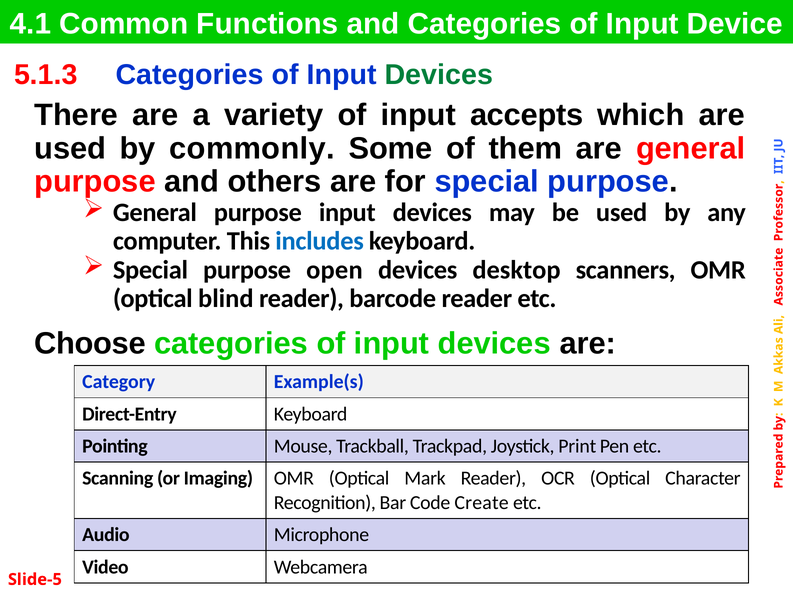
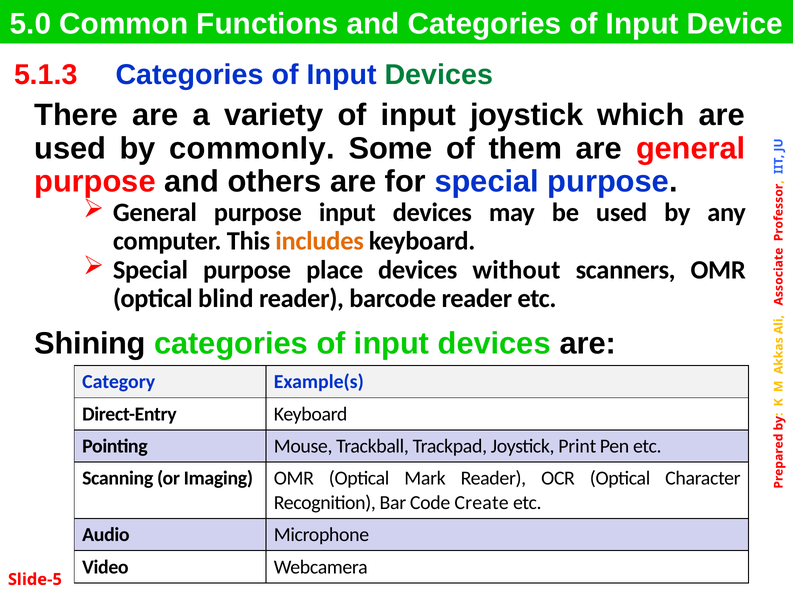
4.1: 4.1 -> 5.0 (31, 24)
input accepts: accepts -> joystick (527, 115)
includes colour: blue -> orange (320, 241)
open: open -> place (335, 270)
desktop: desktop -> without (516, 270)
Choose: Choose -> Shining (90, 343)
